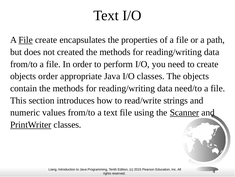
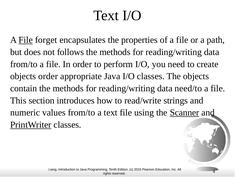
File create: create -> forget (46, 40)
created: created -> follows (70, 52)
